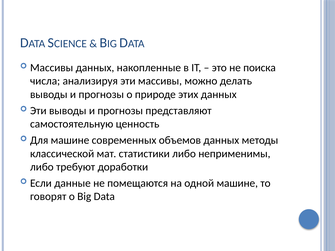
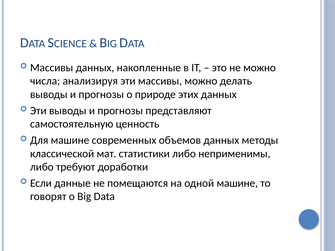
не поиска: поиска -> можно (260, 68)
